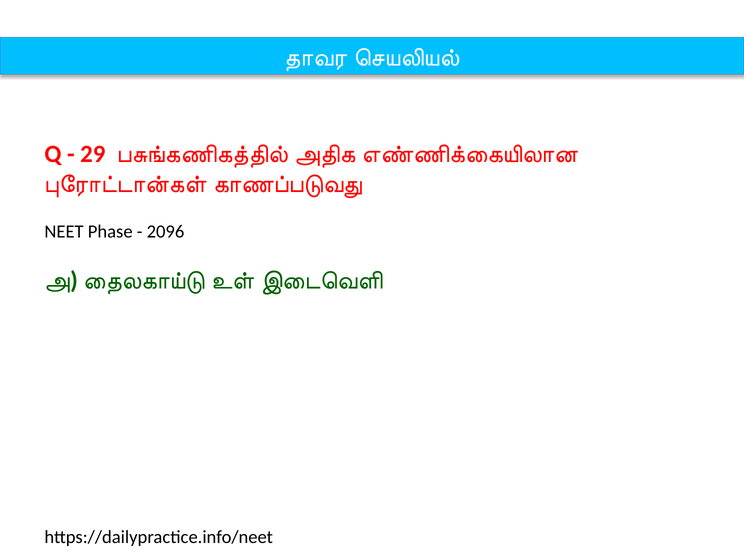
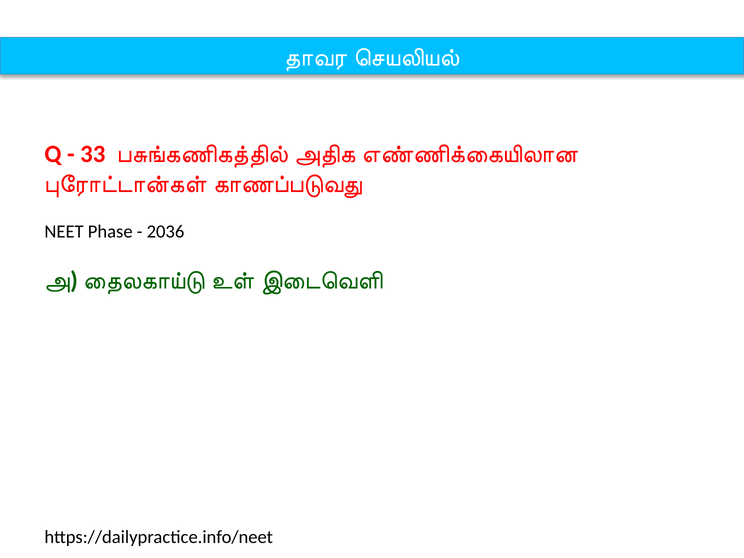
29: 29 -> 33 (93, 154)
2096: 2096 -> 2036 (165, 232)
